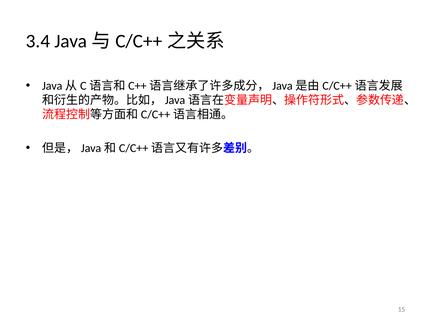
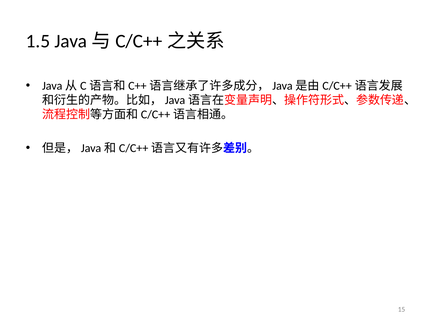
3.4: 3.4 -> 1.5 (38, 41)
